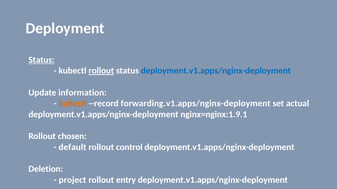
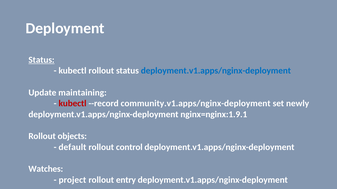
rollout underline: present -> none (101, 71)
information: information -> maintaining (82, 93)
kubectl colour: orange -> red (73, 104)
forwarding.v1.apps/nginx-deployment: forwarding.v1.apps/nginx-deployment -> community.v1.apps/nginx-deployment (196, 104)
actual: actual -> newly (298, 104)
chosen: chosen -> objects (72, 137)
Deletion: Deletion -> Watches (46, 169)
